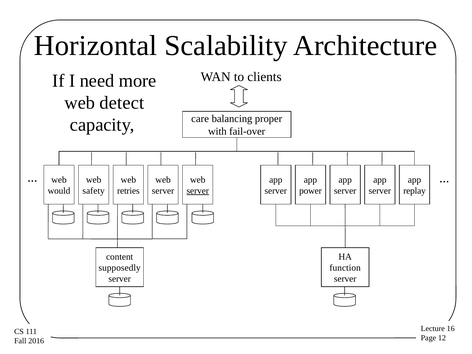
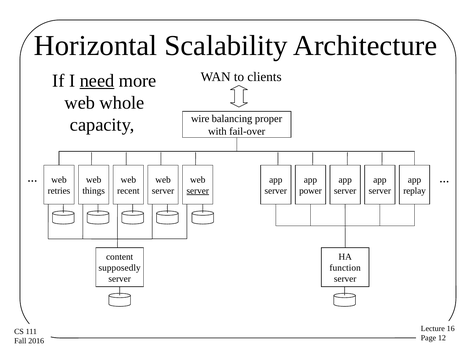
need underline: none -> present (97, 81)
detect: detect -> whole (122, 103)
care: care -> wire (200, 119)
would: would -> retries (59, 191)
safety: safety -> things (94, 191)
retries: retries -> recent (128, 191)
